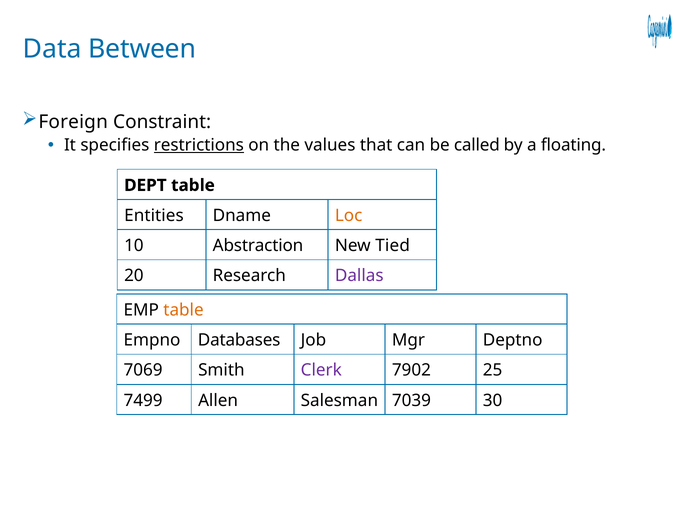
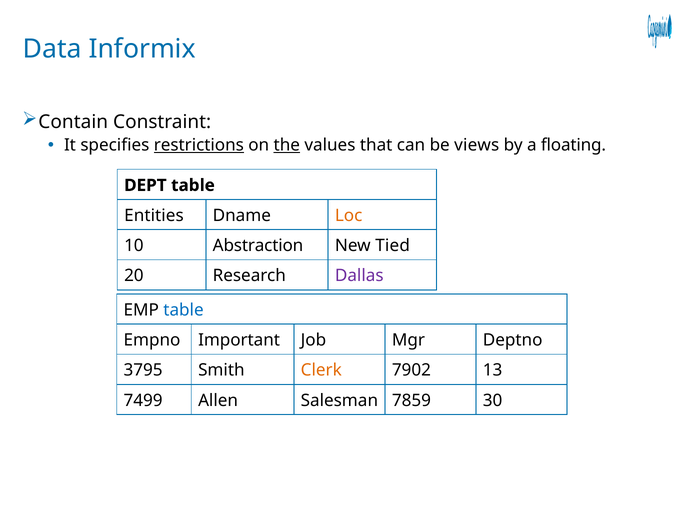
Between: Between -> Informix (142, 49)
Foreign: Foreign -> Contain (73, 122)
the underline: none -> present (287, 145)
called: called -> views (477, 145)
table colour: orange -> blue (183, 310)
Databases: Databases -> Important (239, 340)
7069: 7069 -> 3795 (143, 370)
Clerk colour: purple -> orange (321, 370)
25: 25 -> 13 (493, 370)
7039: 7039 -> 7859 (411, 400)
